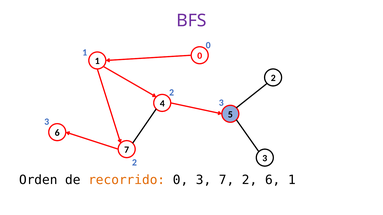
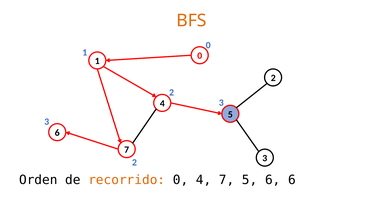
BFS colour: purple -> orange (191, 21)
0 3: 3 -> 4 (204, 180)
7 2: 2 -> 5 (250, 180)
6 1: 1 -> 6 (292, 180)
